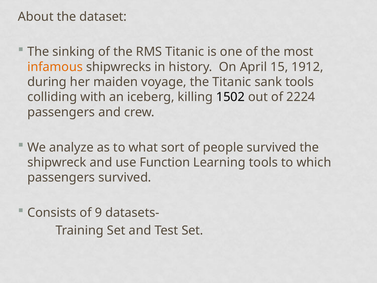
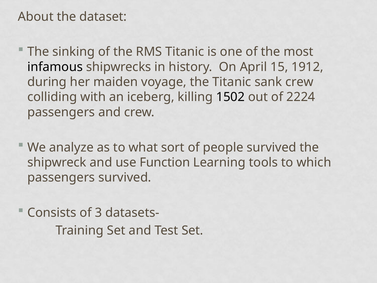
infamous colour: orange -> black (55, 67)
sank tools: tools -> crew (299, 82)
9: 9 -> 3 (99, 213)
